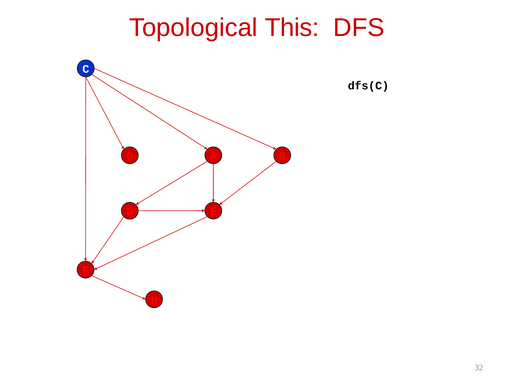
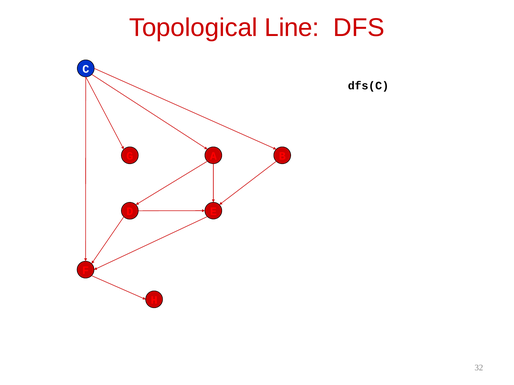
This: This -> Line (292, 28)
